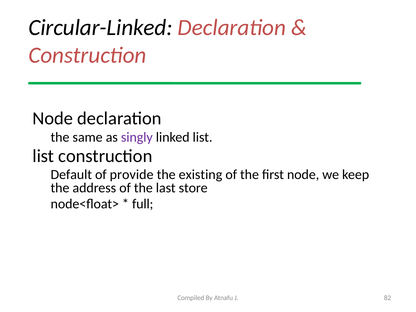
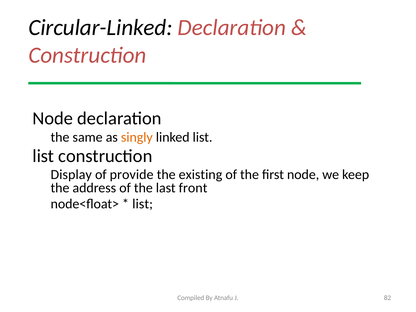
singly colour: purple -> orange (137, 137)
Default: Default -> Display (71, 175)
store: store -> front (193, 188)
full: full -> list (143, 204)
